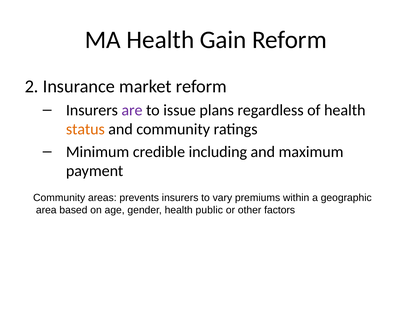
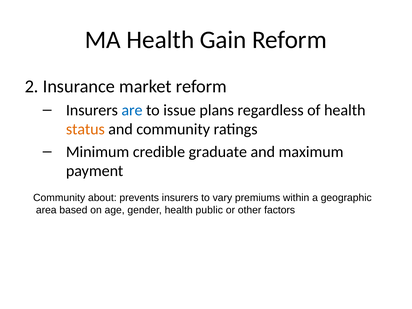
are colour: purple -> blue (132, 110)
including: including -> graduate (218, 152)
areas: areas -> about (102, 198)
